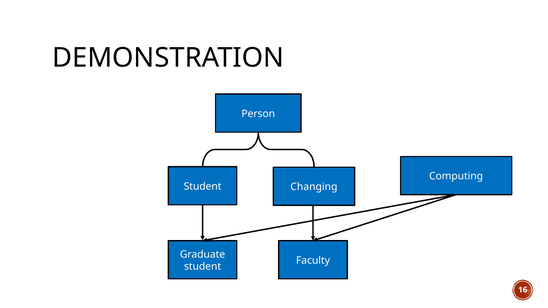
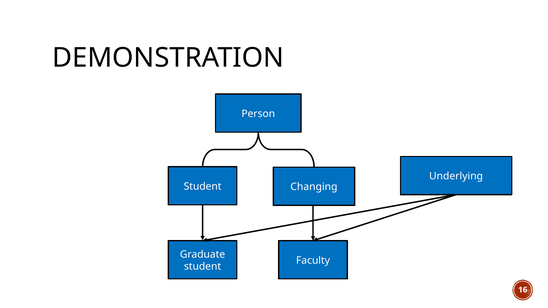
Computing: Computing -> Underlying (456, 176)
